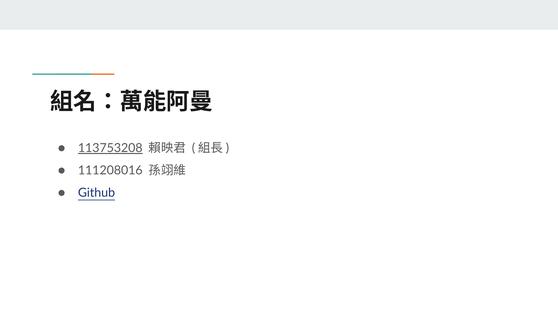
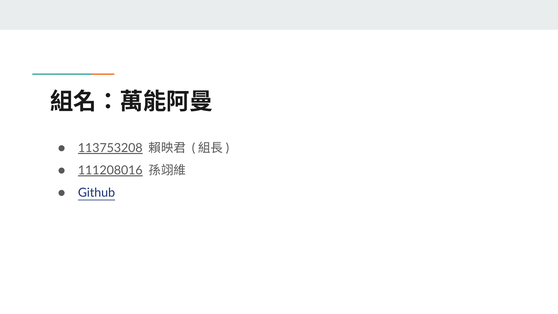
111208016 underline: none -> present (110, 170)
